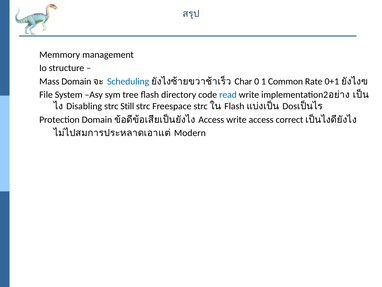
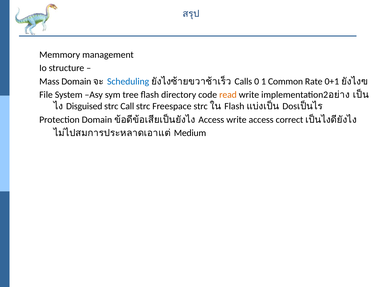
Char: Char -> Calls (243, 81)
read colour: blue -> orange (228, 95)
Disabling: Disabling -> Disguised (84, 106)
Still: Still -> Call (127, 106)
Modern: Modern -> Medium (190, 133)
